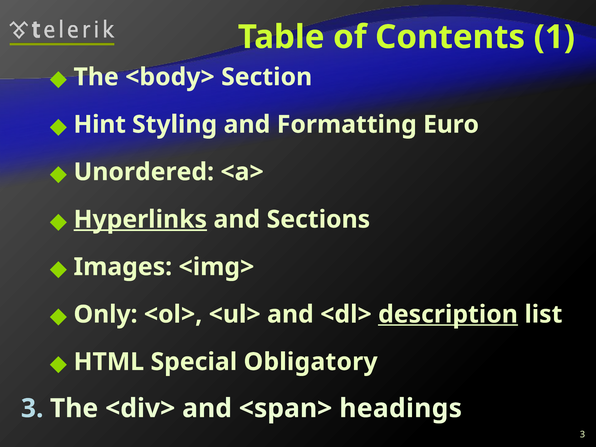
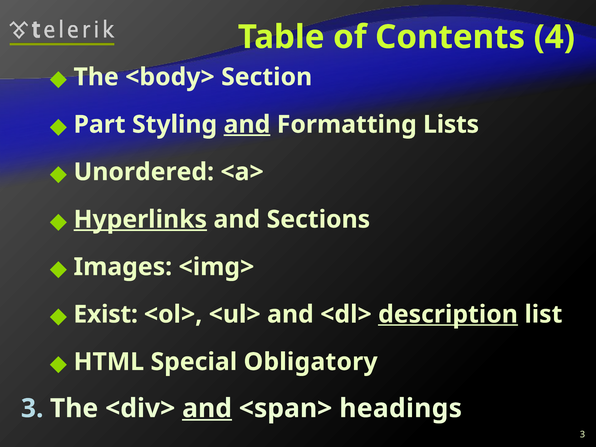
1: 1 -> 4 (554, 37)
Hint: Hint -> Part (100, 124)
and underline: none -> present (247, 124)
Euro: Euro -> Lists (451, 124)
Only: Only -> Exist (106, 314)
and underline: none -> present (207, 408)
